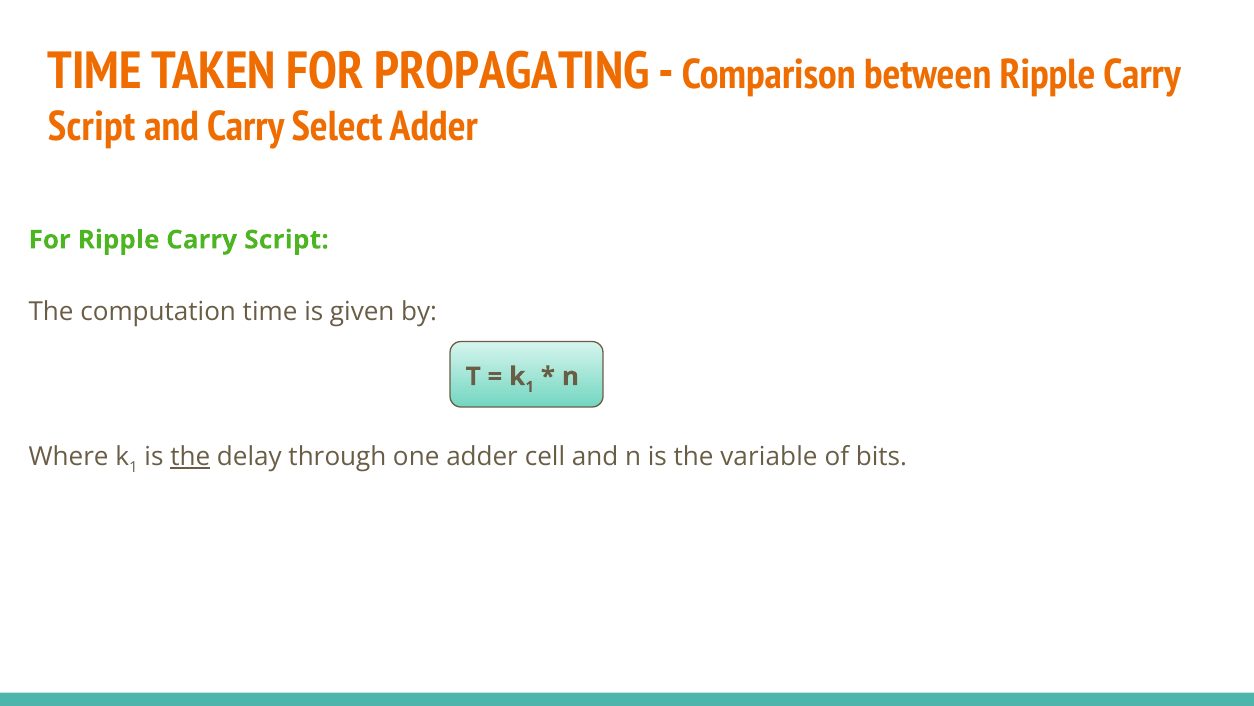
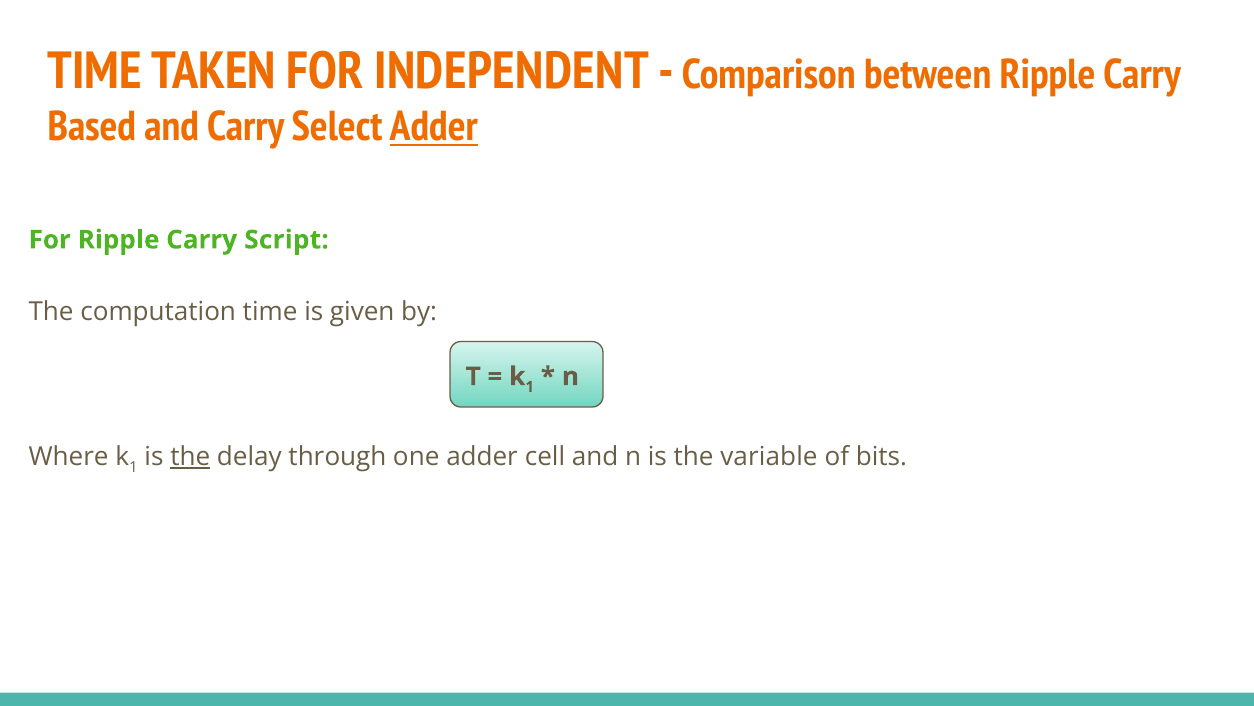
PROPAGATING: PROPAGATING -> INDEPENDENT (512, 71)
Script: Script -> Based (92, 127)
Adder underline: none -> present (434, 127)
